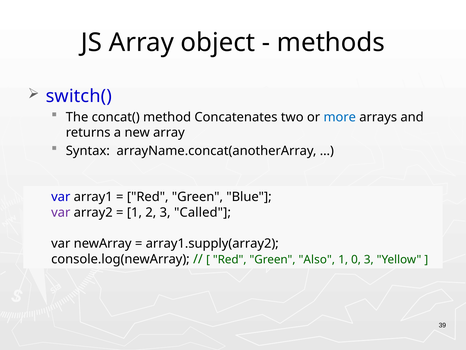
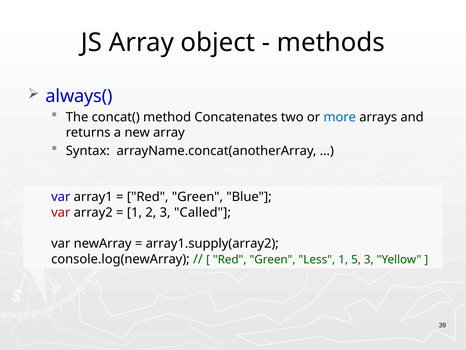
switch(: switch( -> always( (79, 96)
var colour: purple -> red (61, 212)
Also: Also -> Less (317, 259)
0: 0 -> 5 (356, 259)
